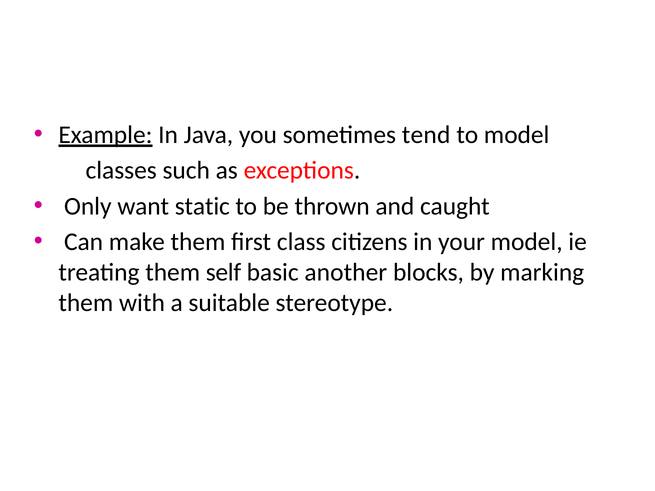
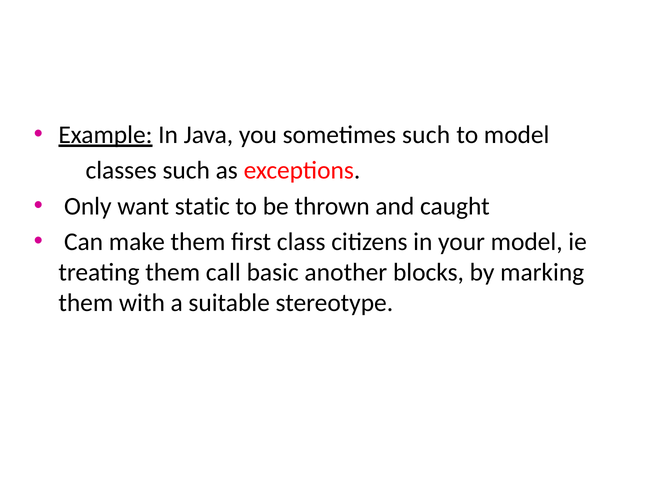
sometimes tend: tend -> such (426, 135)
self: self -> call (223, 273)
